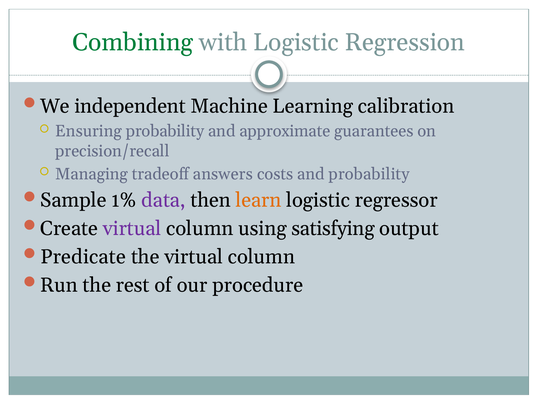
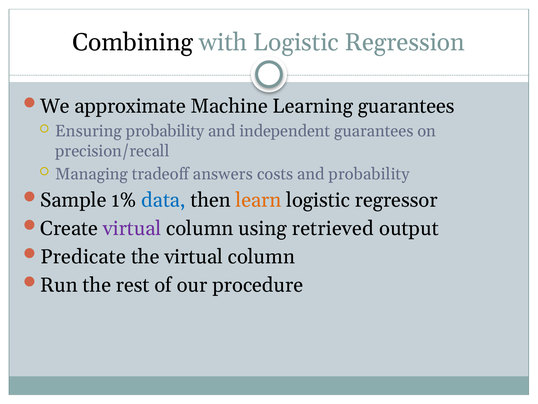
Combining colour: green -> black (133, 42)
independent: independent -> approximate (130, 106)
Learning calibration: calibration -> guarantees (406, 106)
approximate: approximate -> independent (285, 131)
data colour: purple -> blue (163, 200)
satisfying: satisfying -> retrieved (333, 228)
